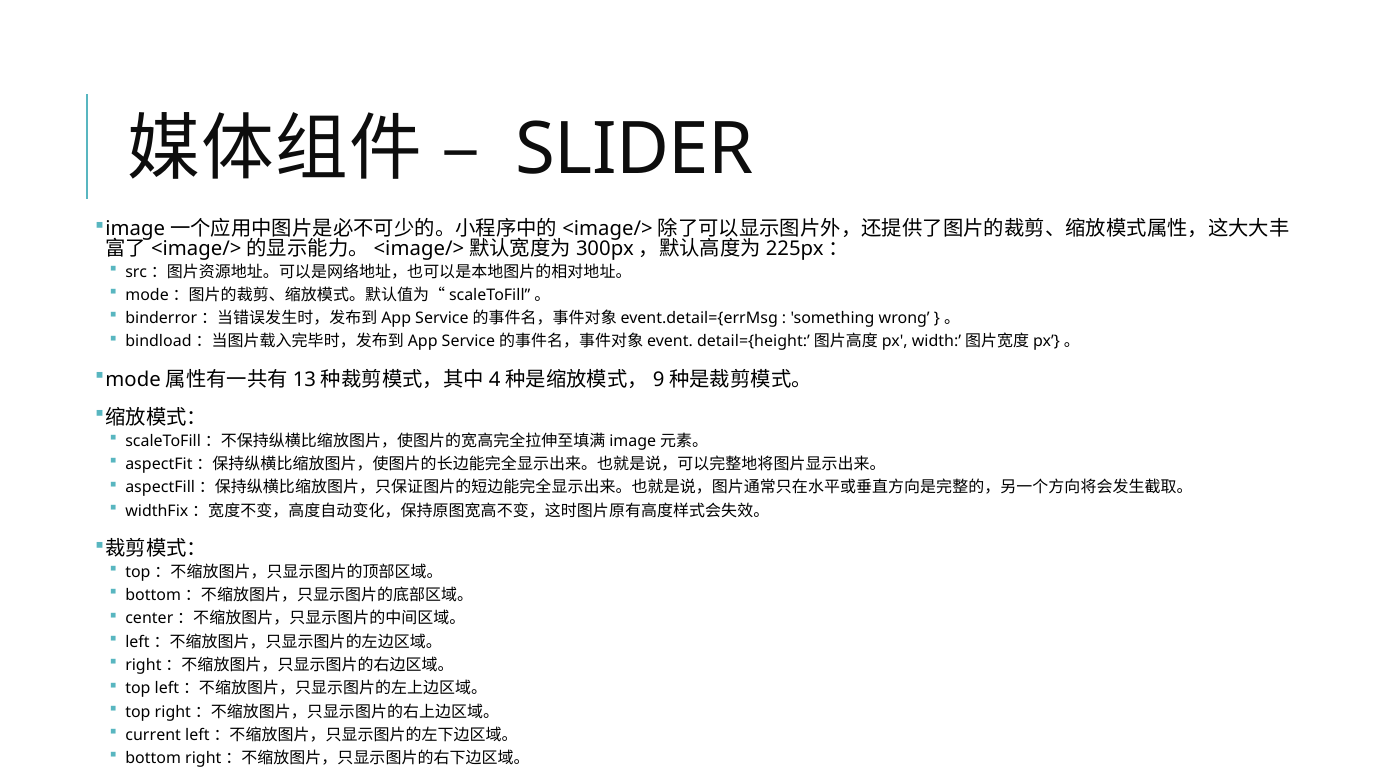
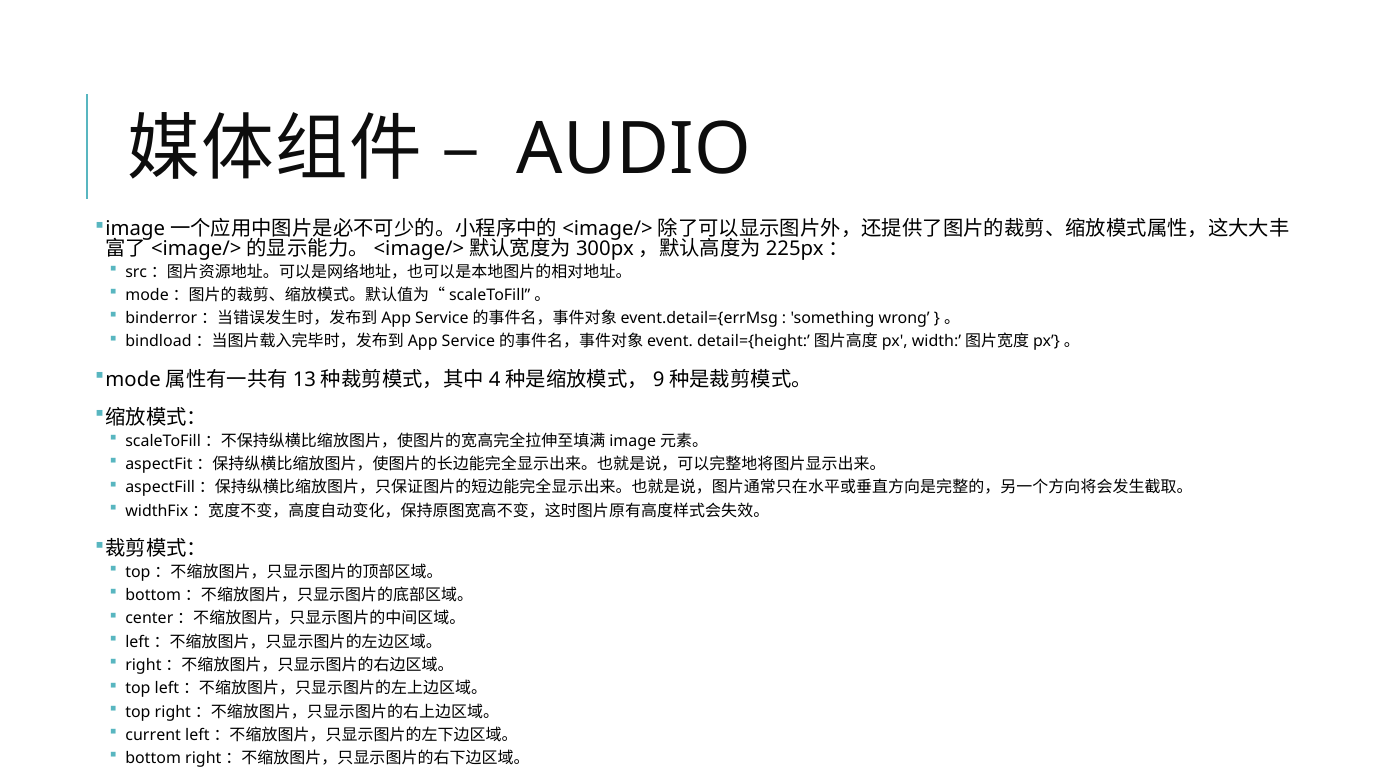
SLIDER: SLIDER -> AUDIO (634, 150)
